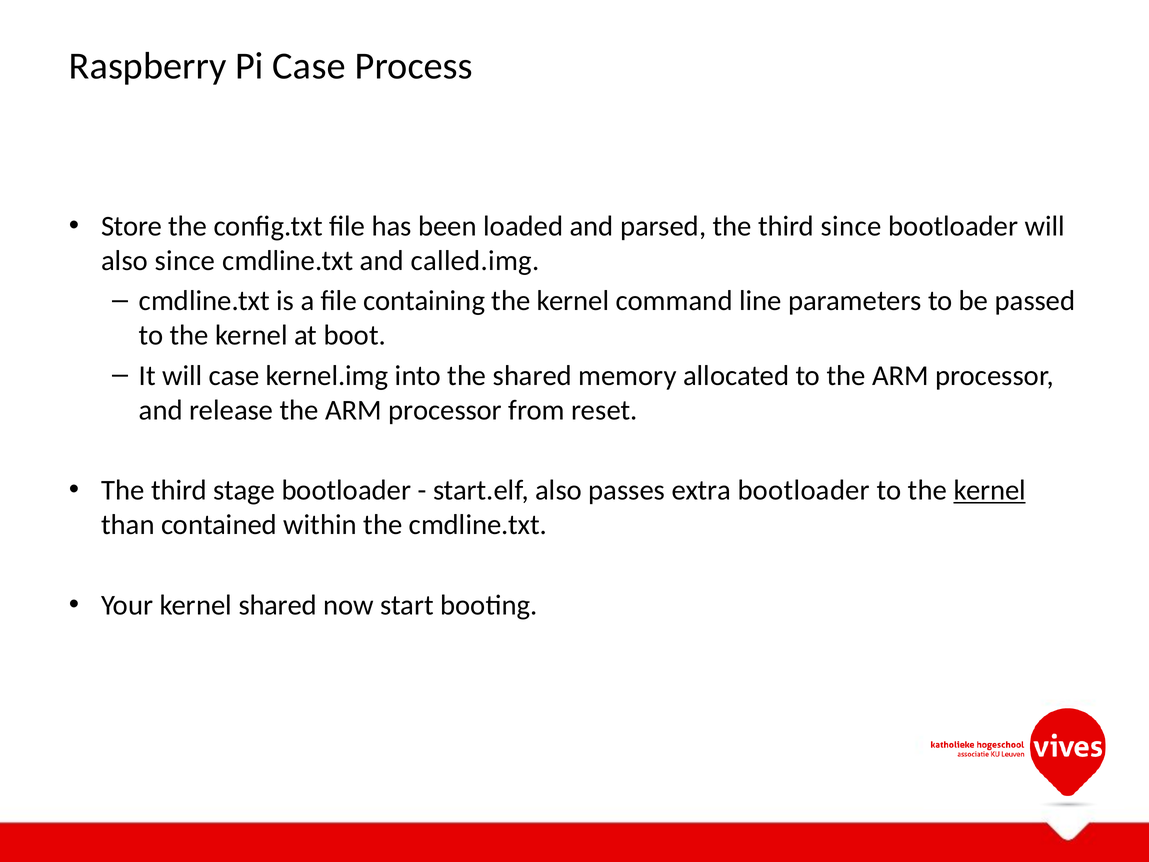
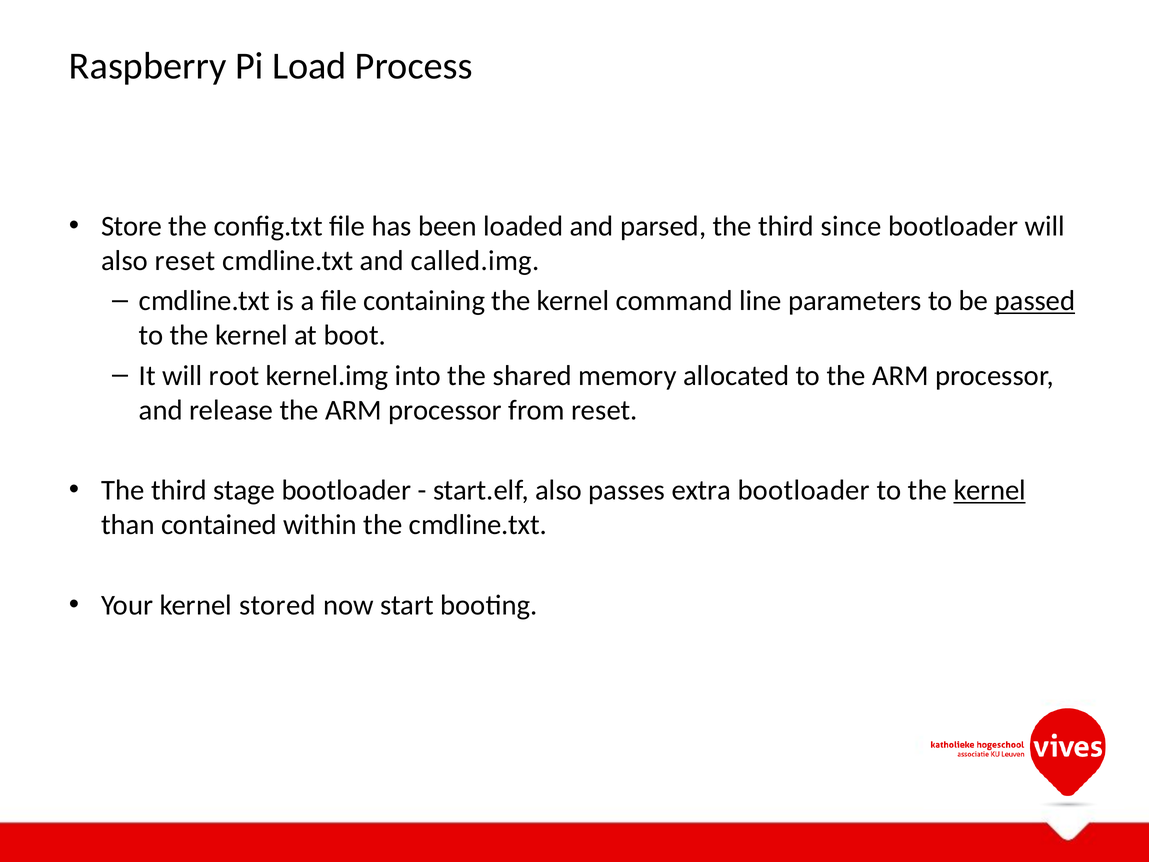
Pi Case: Case -> Load (309, 66)
also since: since -> reset (185, 261)
passed underline: none -> present (1035, 301)
will case: case -> root (234, 375)
kernel shared: shared -> stored (277, 605)
